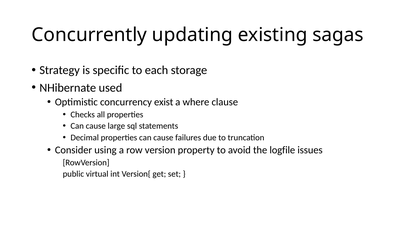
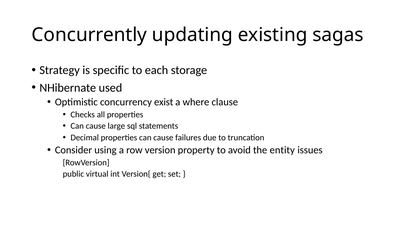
logfile: logfile -> entity (282, 150)
